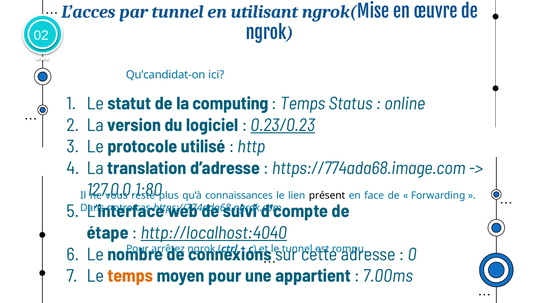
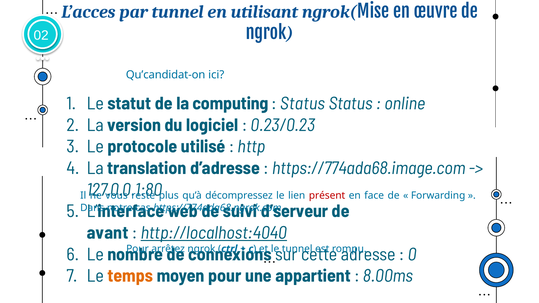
Temps: Temps -> Status (303, 104)
0.23/0.23 underline: present -> none (283, 125)
connaissances: connaissances -> décompressez (239, 196)
présent colour: black -> red (327, 196)
d’compte: d’compte -> d’serveur (294, 211)
étape: étape -> avant (108, 233)
7.00ms: 7.00ms -> 8.00ms (388, 276)
